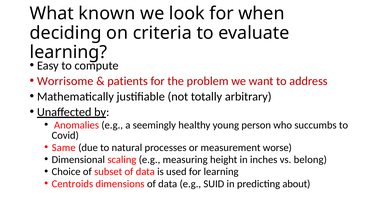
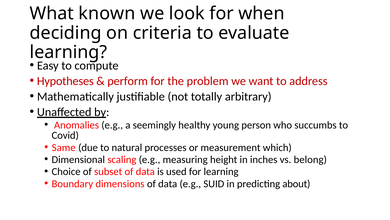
Worrisome: Worrisome -> Hypotheses (65, 81)
patients: patients -> perform (128, 81)
worse: worse -> which (277, 147)
Centroids: Centroids -> Boundary (72, 183)
